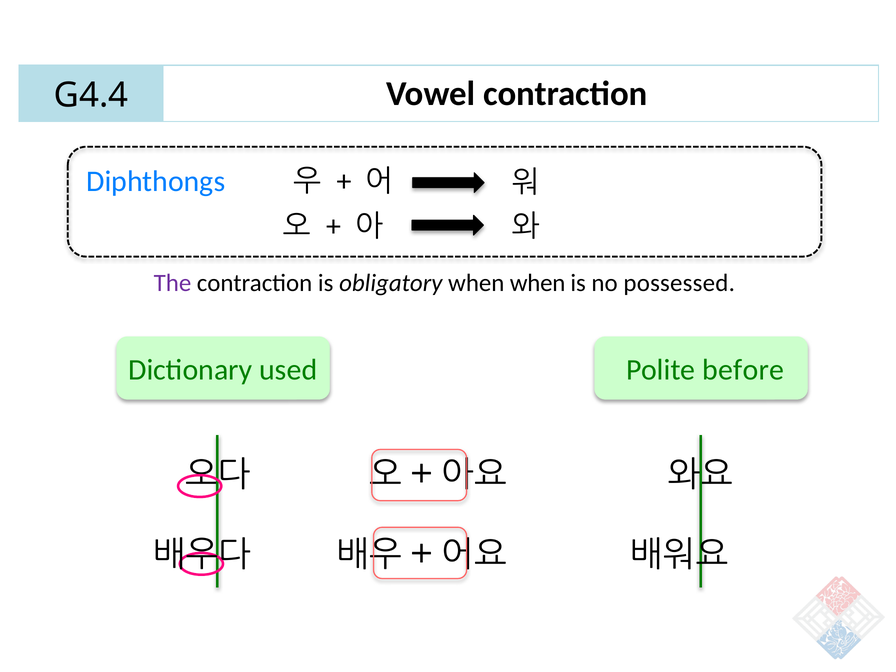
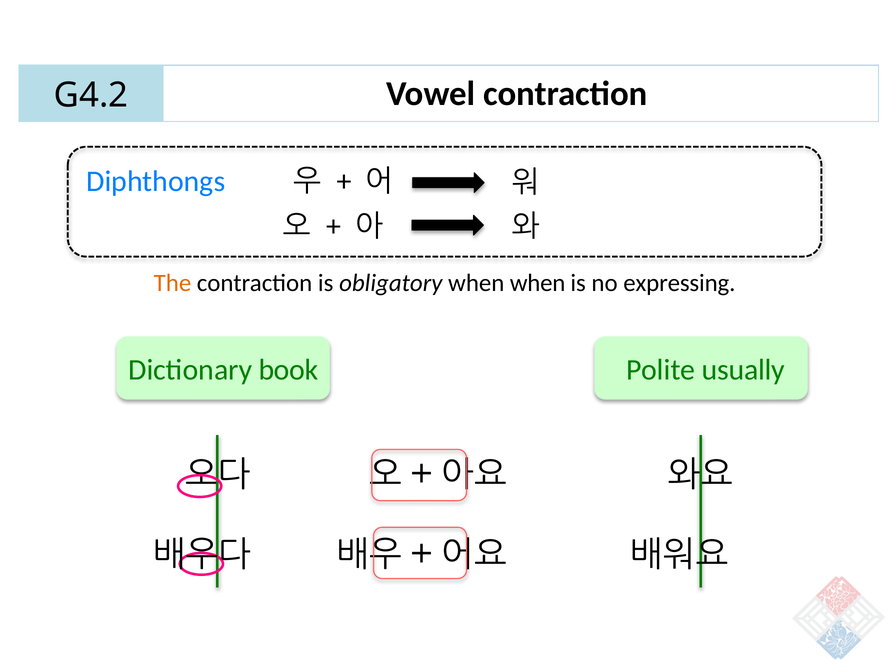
G4.4: G4.4 -> G4.2 (91, 95)
The colour: purple -> orange (172, 283)
possessed: possessed -> expressing (679, 283)
used: used -> book (288, 370)
before: before -> usually (743, 370)
